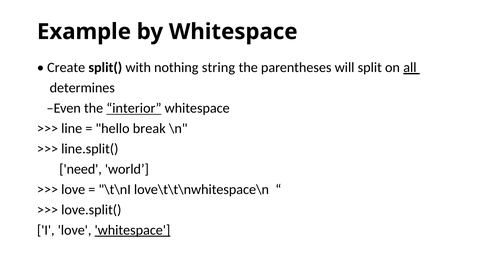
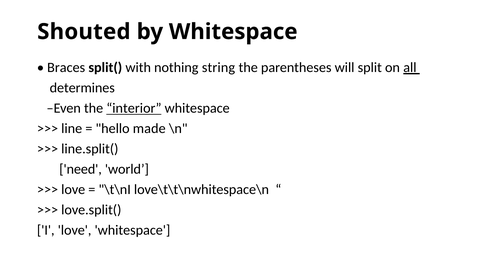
Example: Example -> Shouted (84, 32)
Create: Create -> Braces (66, 68)
break: break -> made (149, 128)
whitespace underline: present -> none (132, 230)
